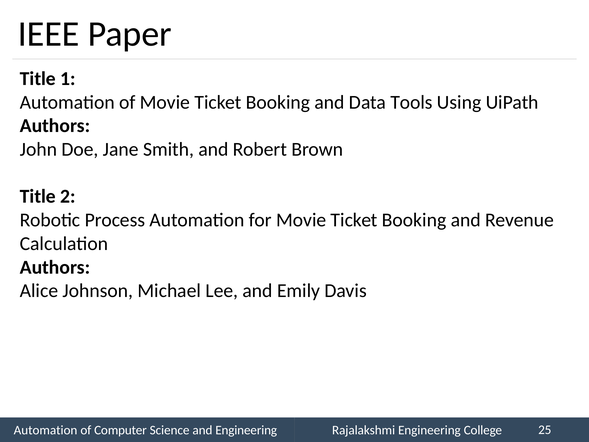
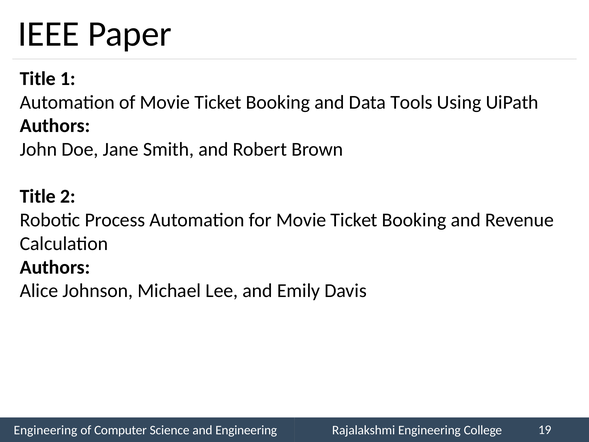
Automation: Automation -> Engineering (46, 430)
25: 25 -> 19 (545, 430)
